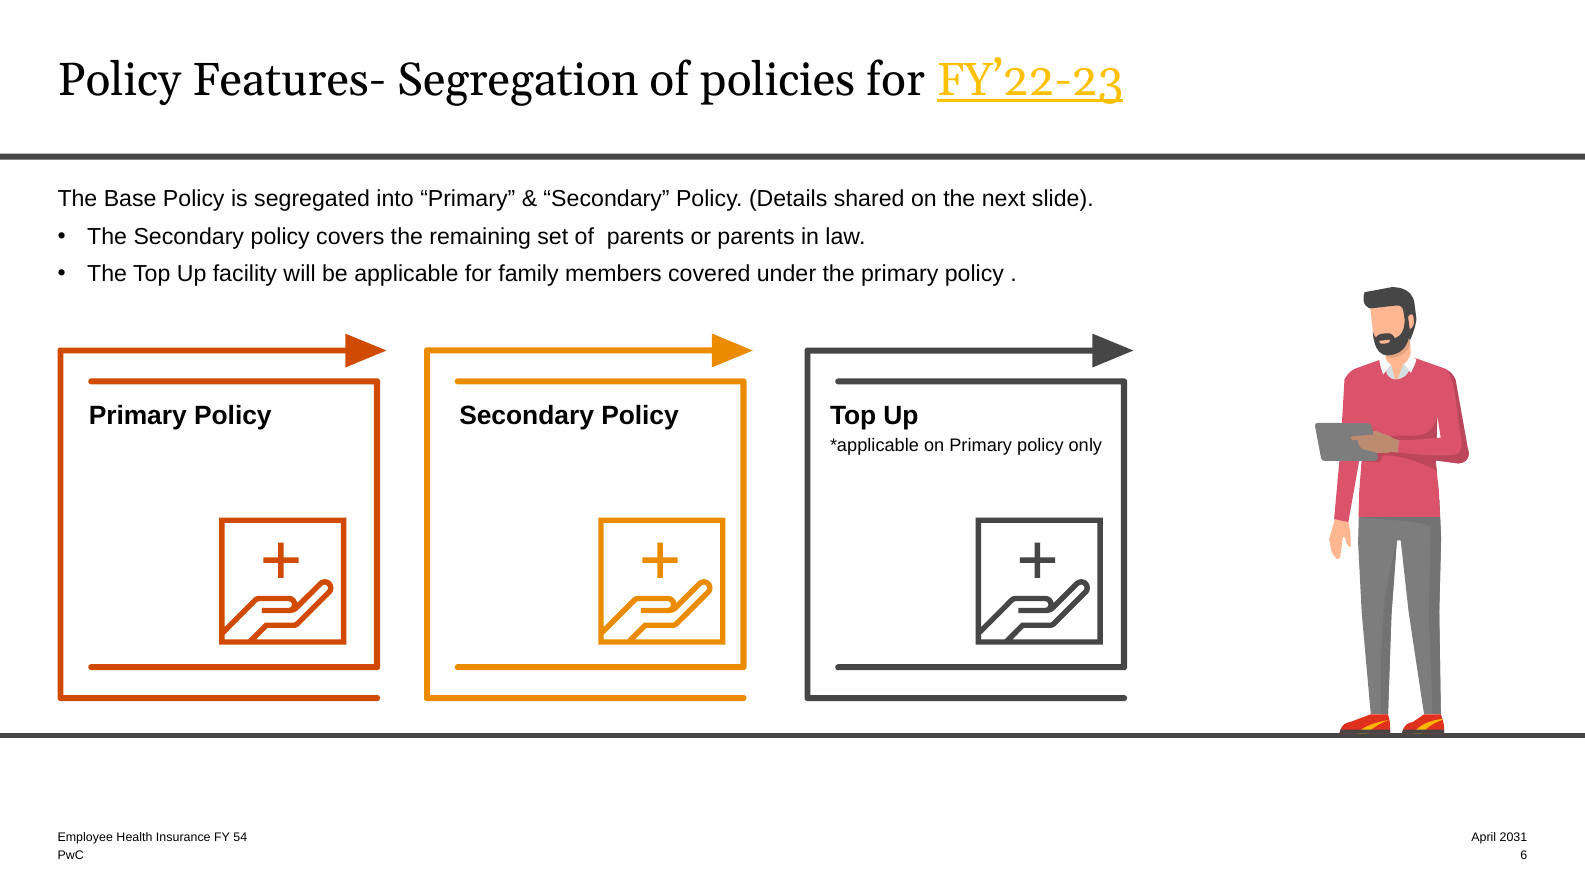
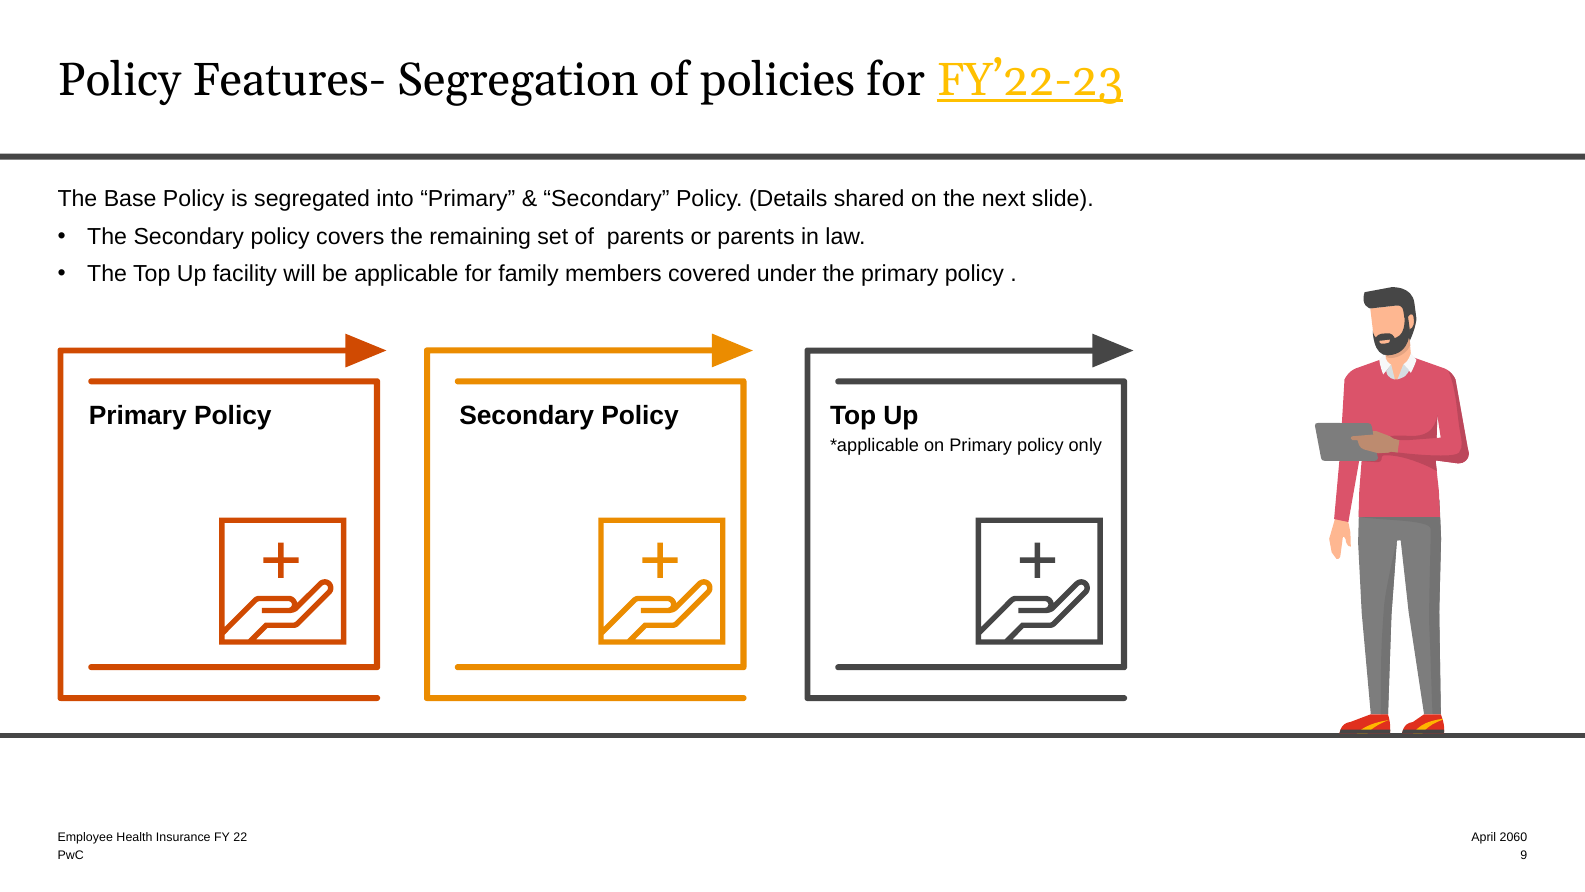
54: 54 -> 22 (240, 837)
2031: 2031 -> 2060 (1513, 837)
6: 6 -> 9 (1524, 855)
